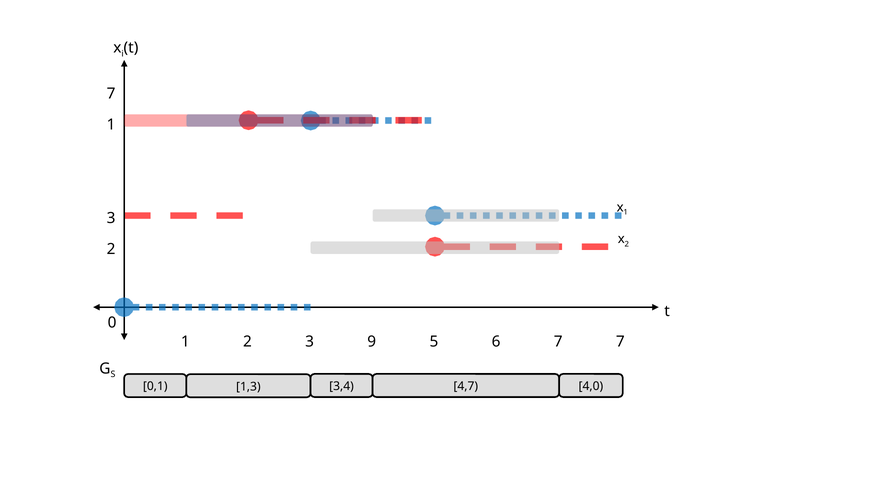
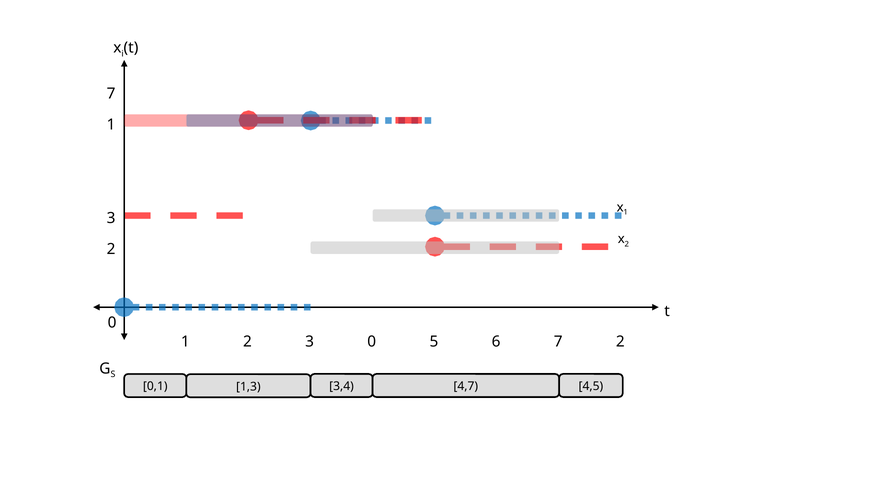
3 9: 9 -> 0 (372, 341)
7 7: 7 -> 2 (620, 341)
4,0: 4,0 -> 4,5 (591, 386)
